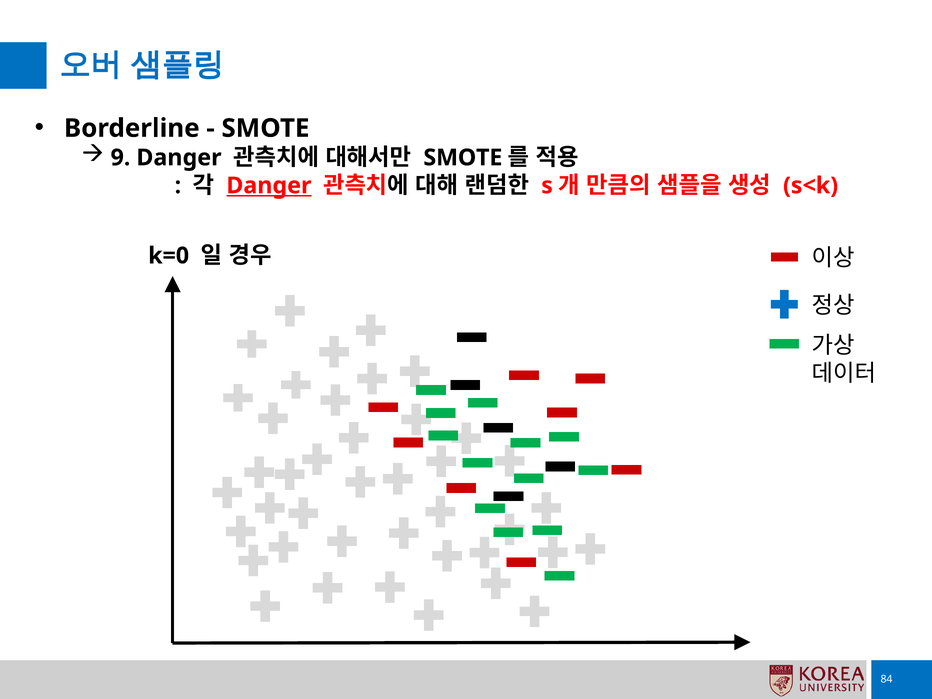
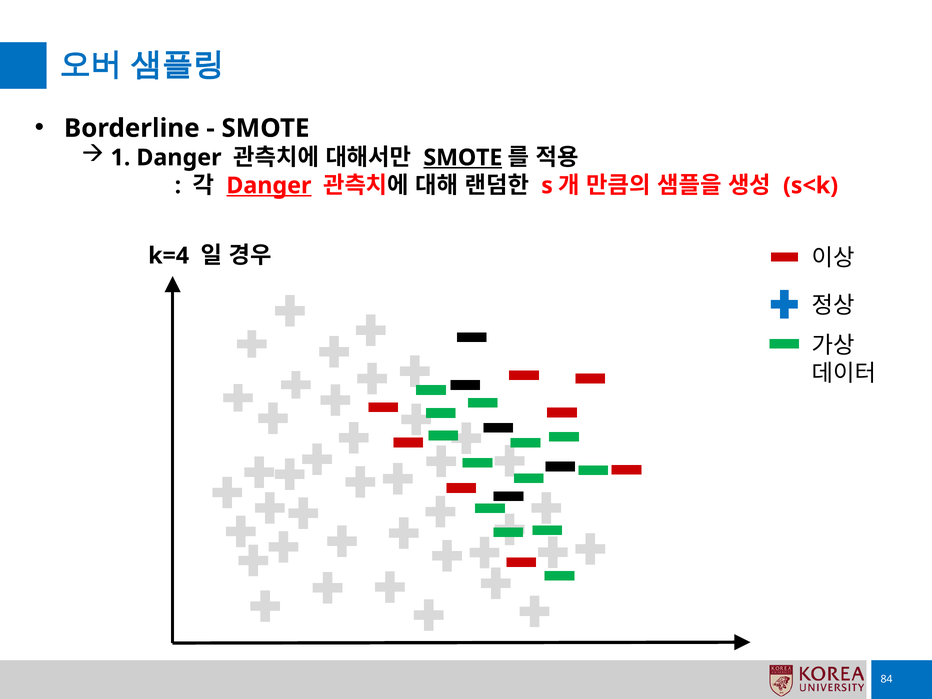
9: 9 -> 1 (120, 158)
SMOTE underline: none -> present (463, 158)
k=0: k=0 -> k=4 (169, 256)
